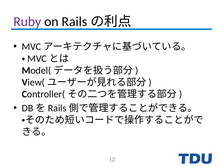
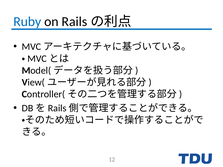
Ruby colour: purple -> blue (27, 22)
